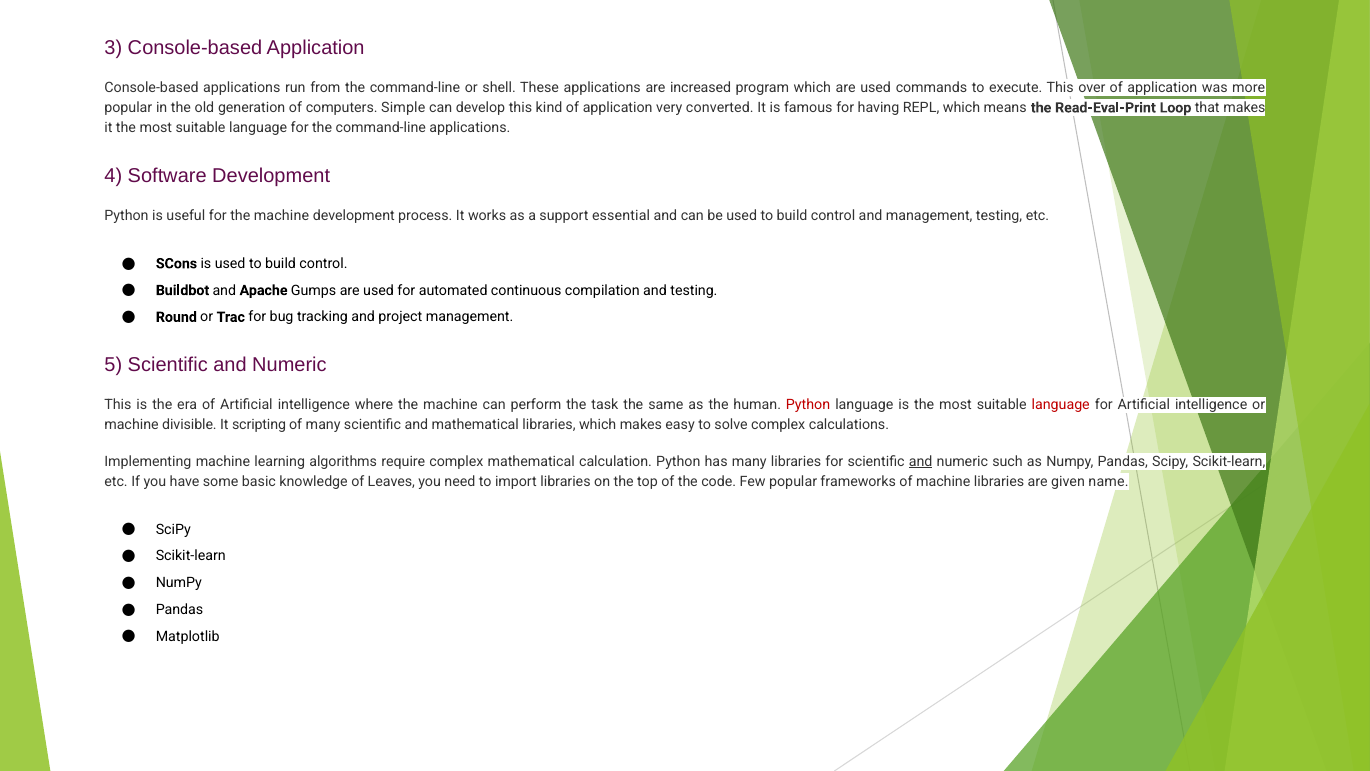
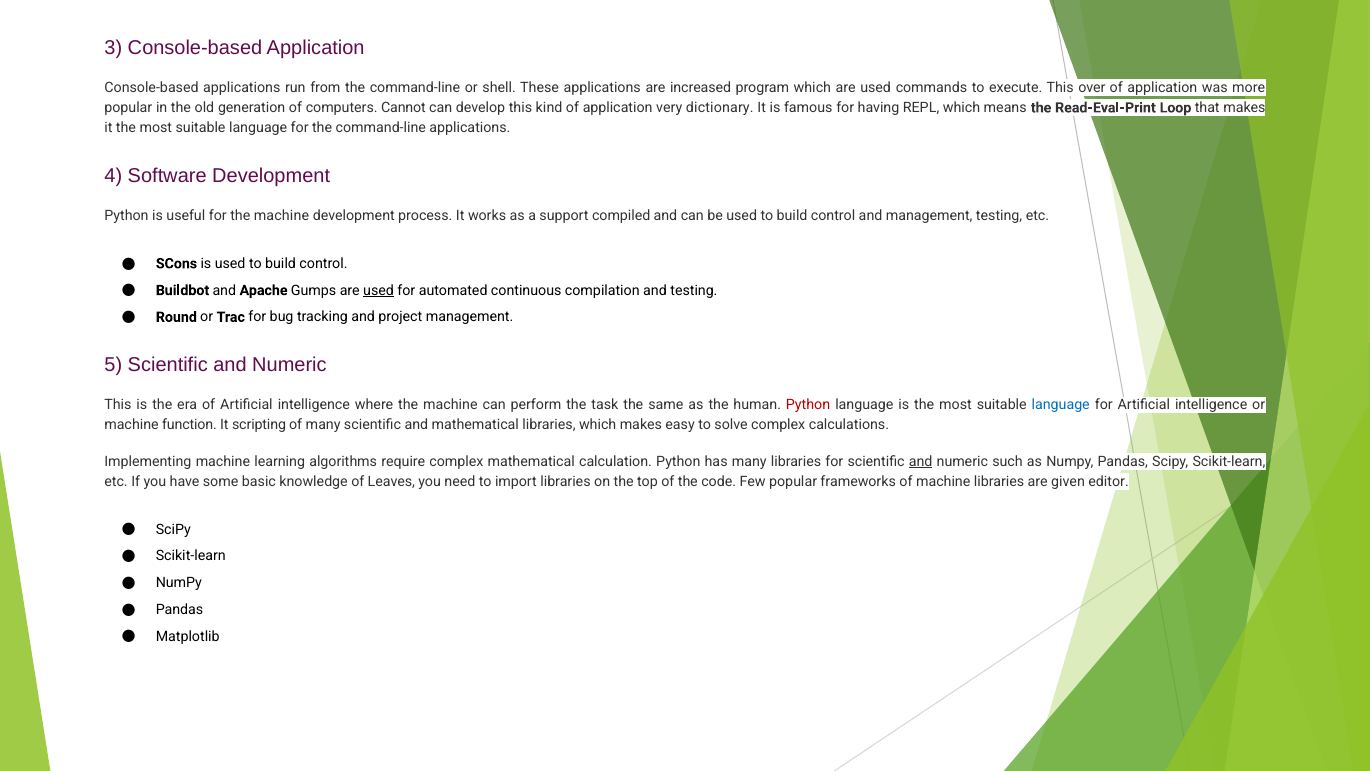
Simple: Simple -> Cannot (403, 108)
converted: converted -> dictionary (720, 108)
essential: essential -> compiled (621, 215)
used underline: none -> present (379, 290)
language colour: red -> blue (1061, 405)
divisible: divisible -> function (189, 425)
name: name -> editor (1109, 481)
